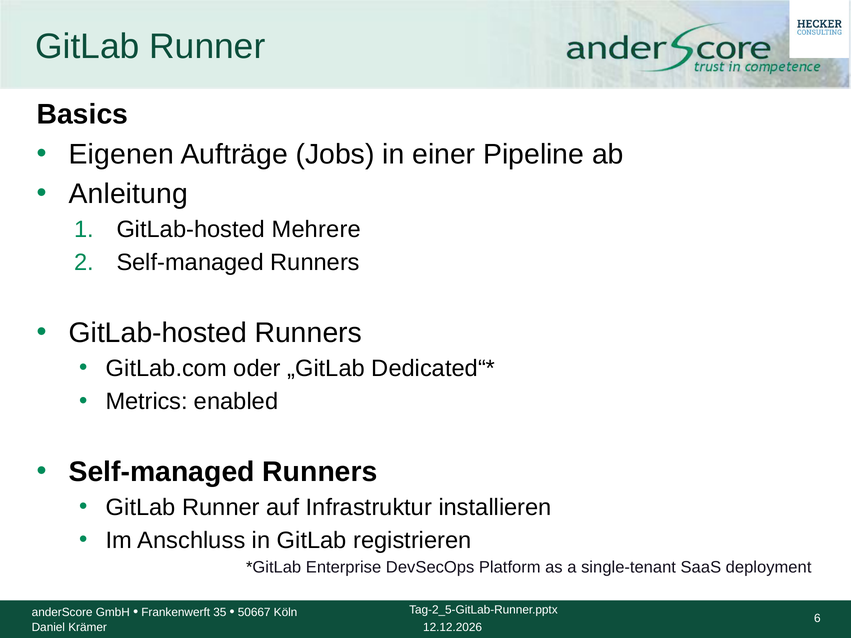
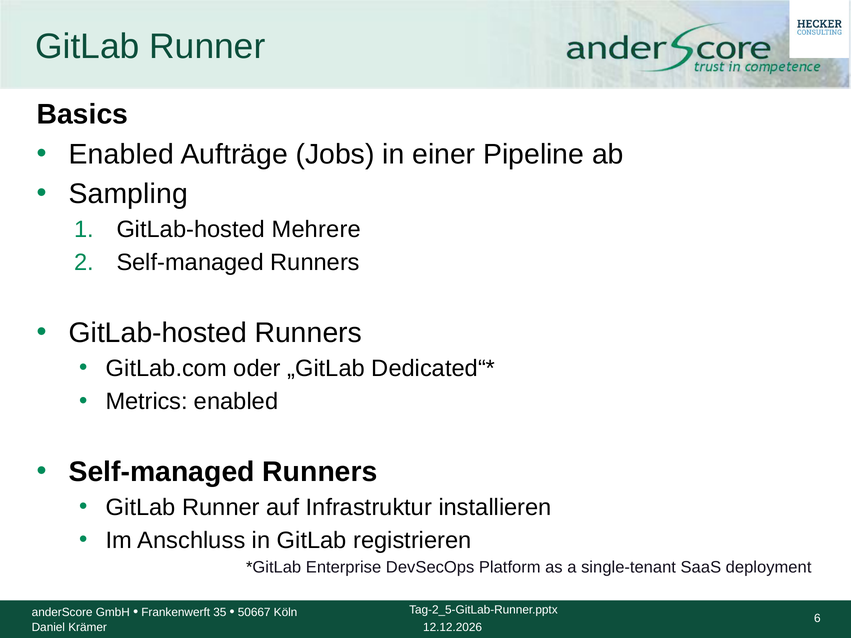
Eigenen: Eigenen -> Enabled (121, 154)
Anleitung: Anleitung -> Sampling (128, 194)
